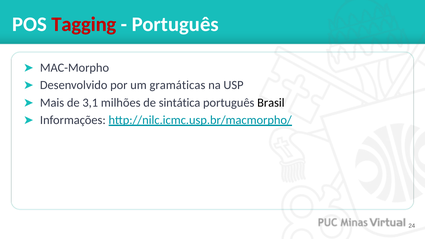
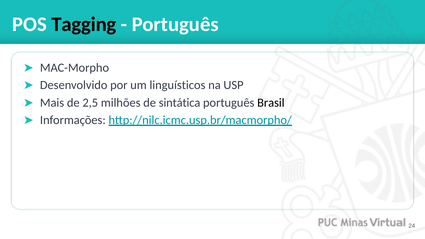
Tagging colour: red -> black (84, 24)
gramáticas: gramáticas -> linguísticos (177, 85)
3,1: 3,1 -> 2,5 (90, 103)
